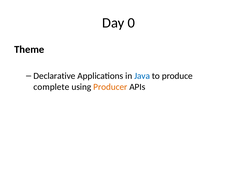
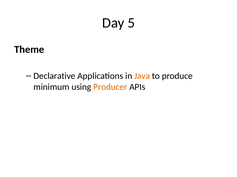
0: 0 -> 5 (131, 23)
Java colour: blue -> orange (142, 76)
complete: complete -> minimum (51, 87)
